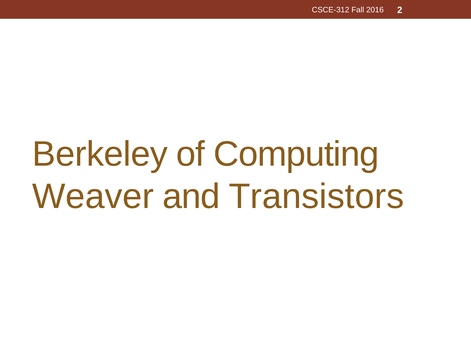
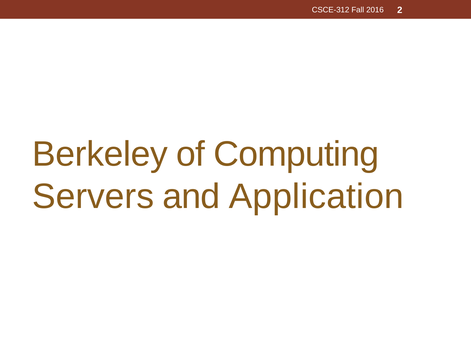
Weaver: Weaver -> Servers (93, 197)
Transistors: Transistors -> Application (316, 197)
